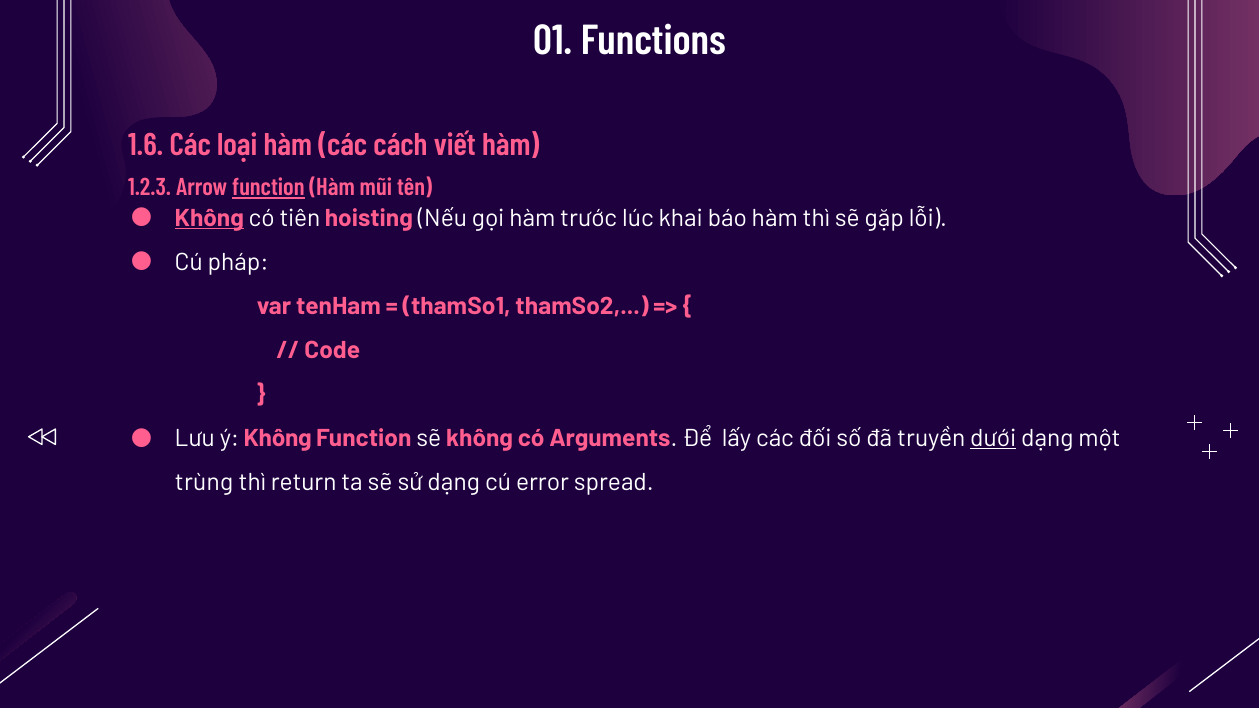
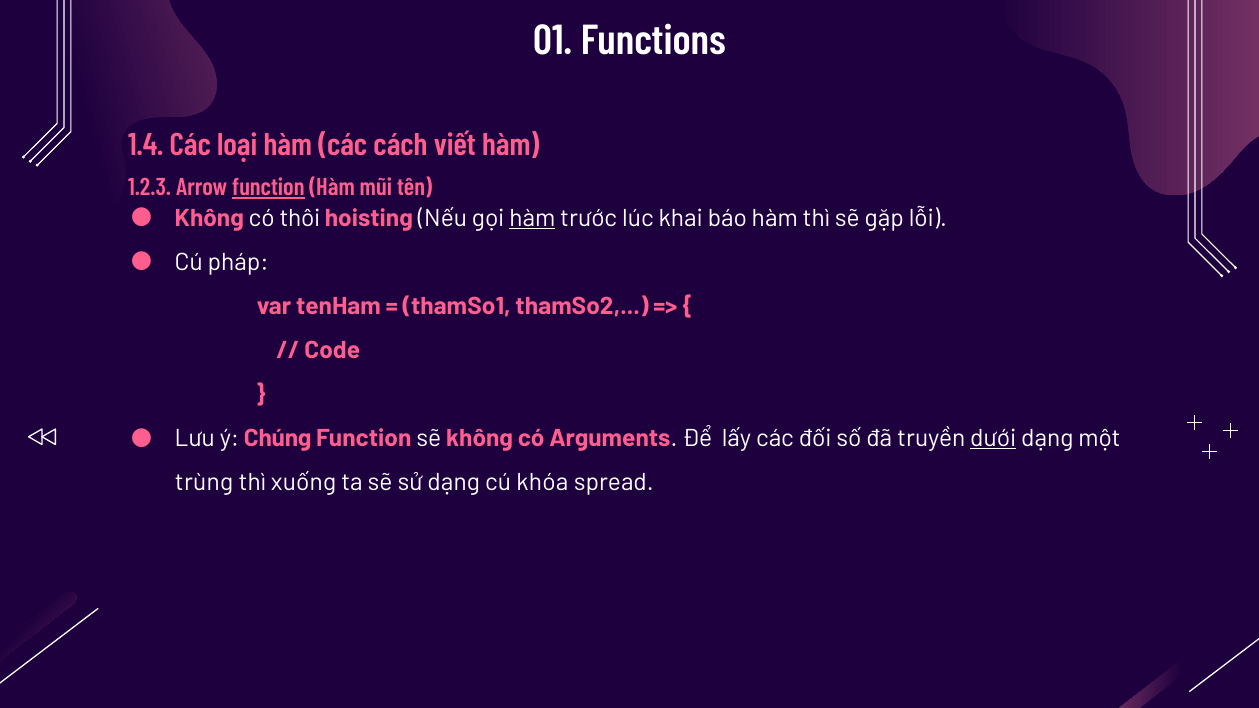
1.6: 1.6 -> 1.4 (146, 145)
Không underline: present -> none (209, 218)
tiên: tiên -> thôi (300, 218)
hàm underline: none -> present (532, 218)
ý Không: Không -> Chúng (278, 438)
return: return -> xuống (304, 482)
error: error -> khóa (542, 482)
